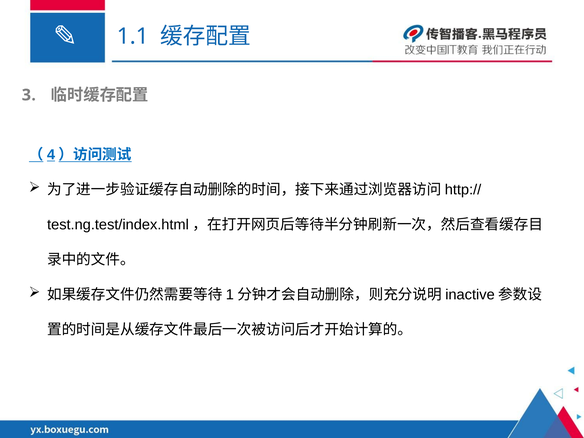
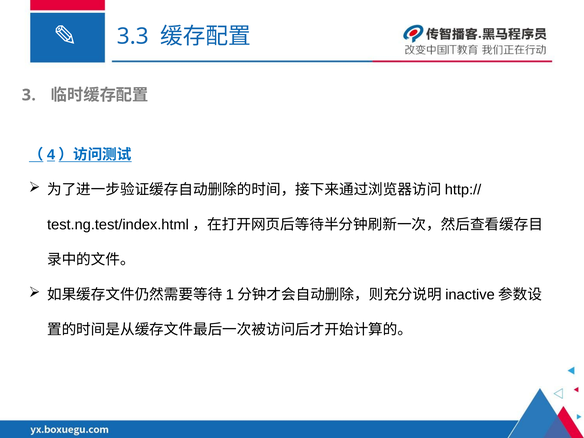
1.1: 1.1 -> 3.3 (133, 36)
